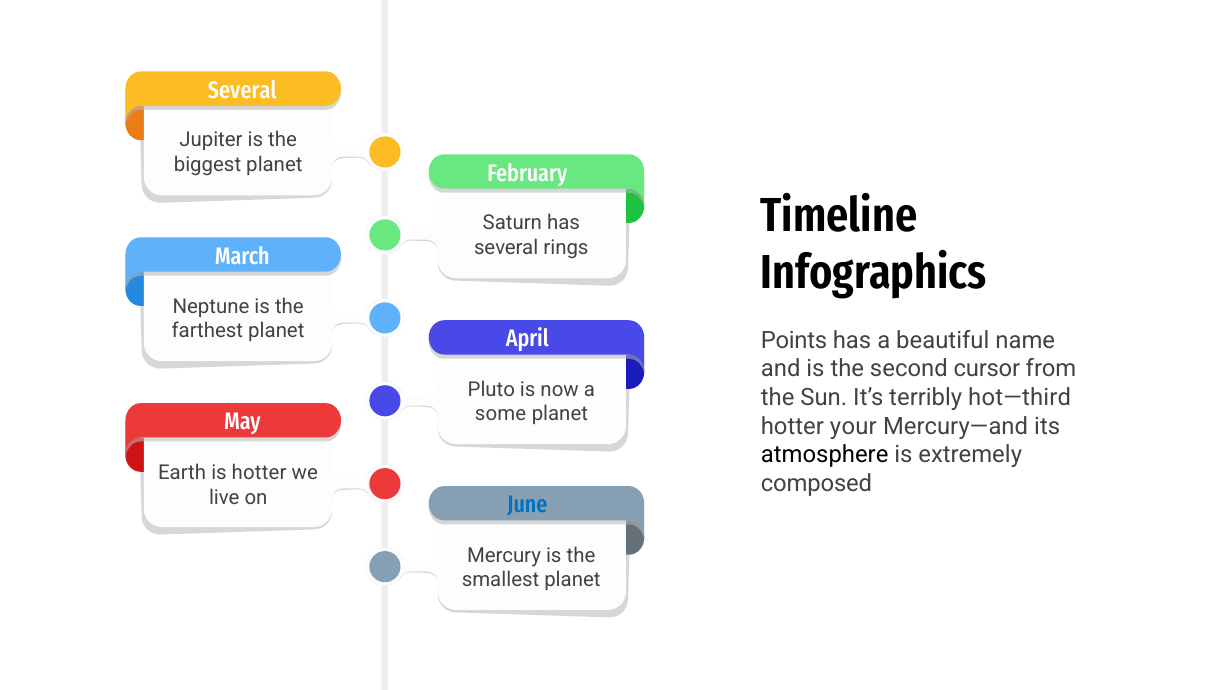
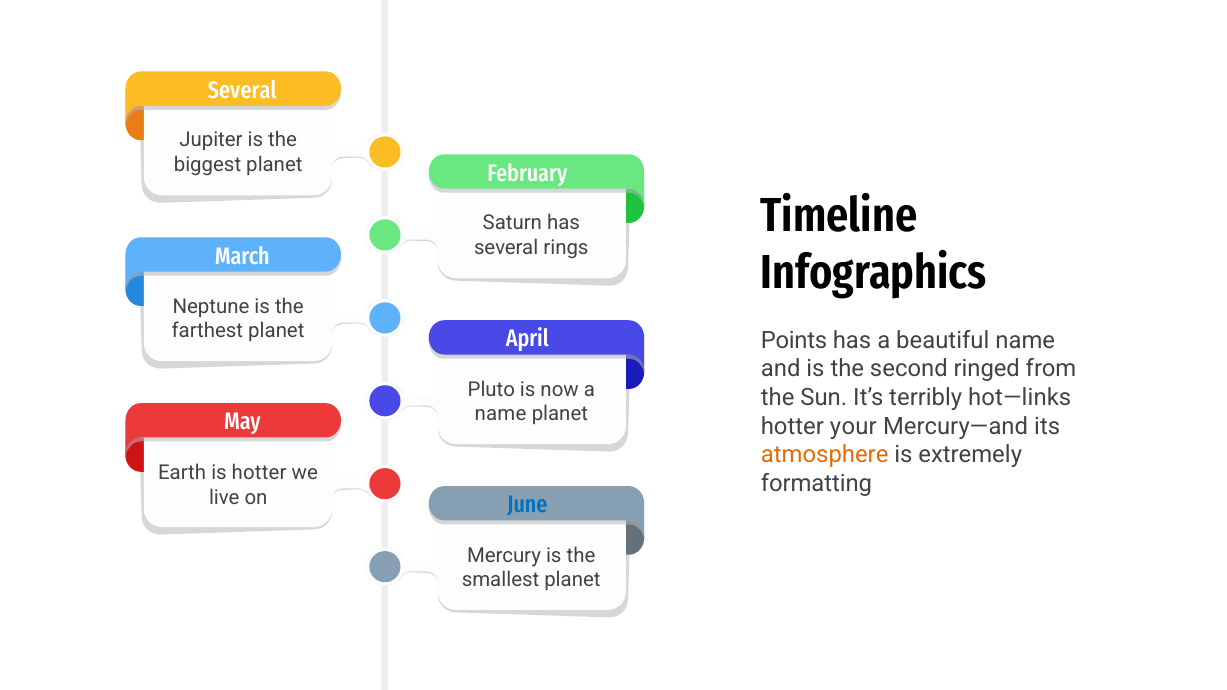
cursor: cursor -> ringed (987, 369)
hot—third: hot—third -> hot—links (1020, 398)
some: some -> name (501, 414)
atmosphere colour: black -> orange (825, 455)
composed: composed -> formatting (816, 484)
